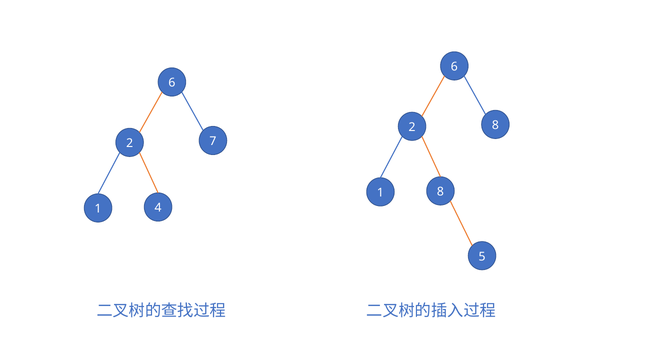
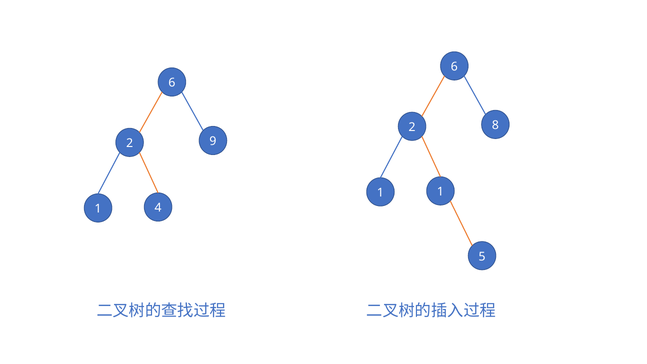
7: 7 -> 9 (213, 141)
1 8: 8 -> 1 (440, 192)
